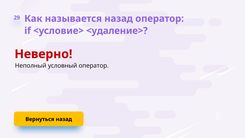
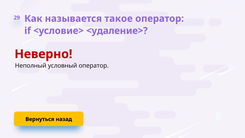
называется назад: назад -> такое (119, 19)
